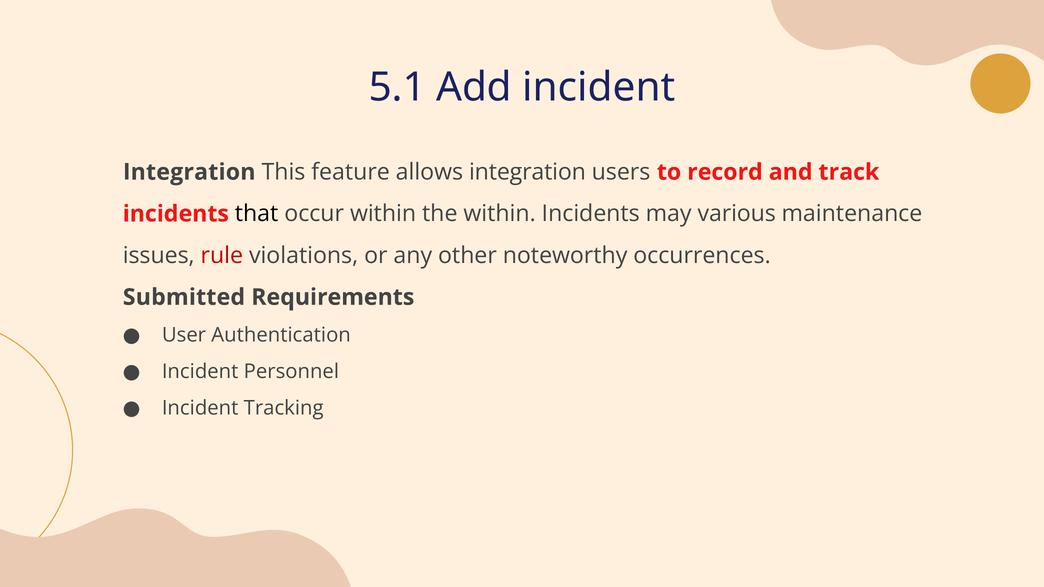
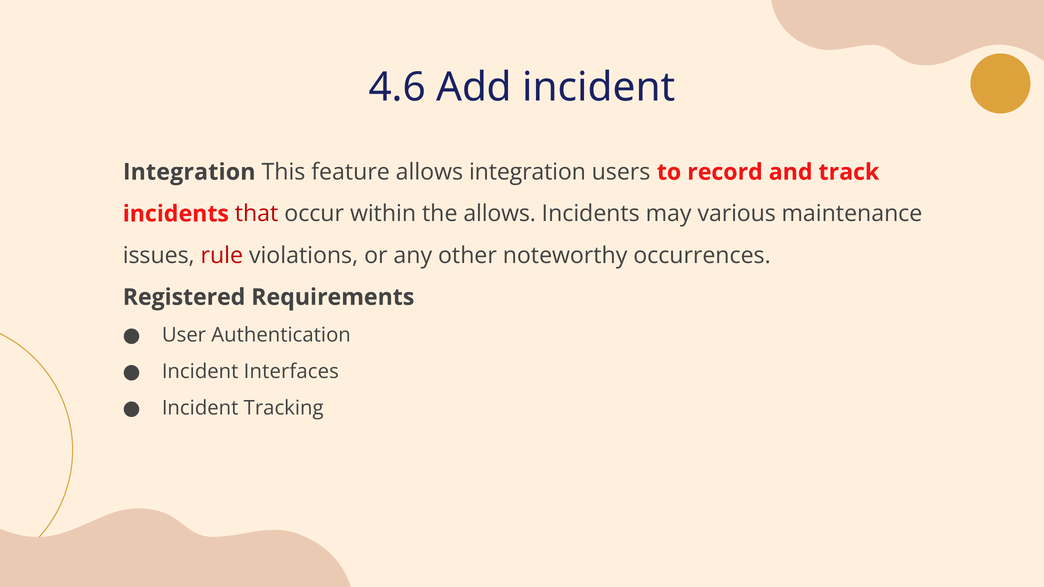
5.1: 5.1 -> 4.6 (397, 87)
that colour: black -> red (257, 214)
the within: within -> allows (500, 214)
Submitted: Submitted -> Registered (184, 297)
Personnel: Personnel -> Interfaces (291, 372)
